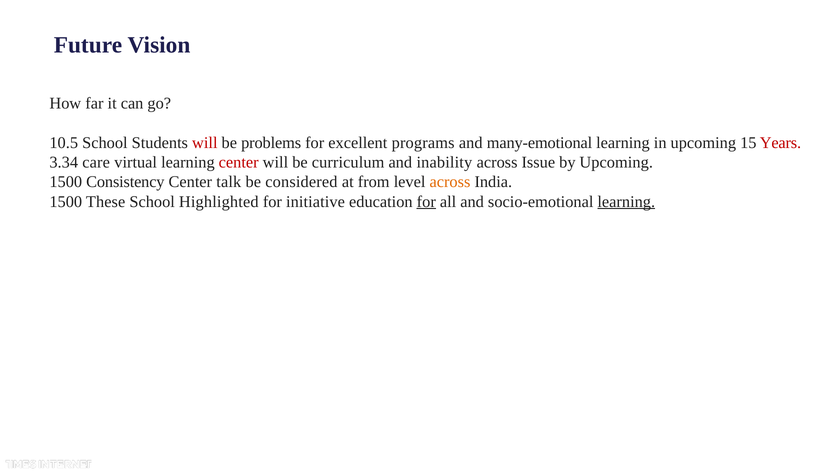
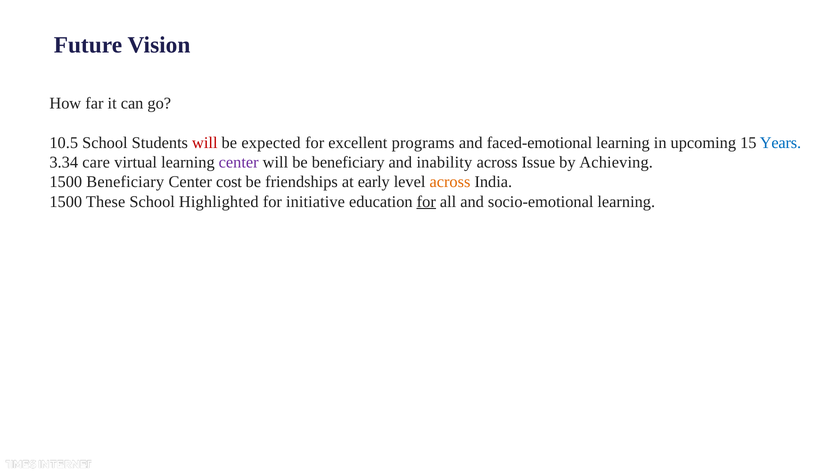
problems: problems -> expected (271, 143)
many-emotional: many-emotional -> faced-emotional (539, 143)
Years colour: red -> blue (780, 143)
center colour: red -> purple (239, 162)
be curriculum: curriculum -> beneficiary (348, 162)
by Upcoming: Upcoming -> Achieving (616, 162)
1500 Consistency: Consistency -> Beneficiary (125, 182)
talk: talk -> cost (229, 182)
considered: considered -> friendships (301, 182)
from: from -> early (374, 182)
learning underline: present -> none (626, 201)
